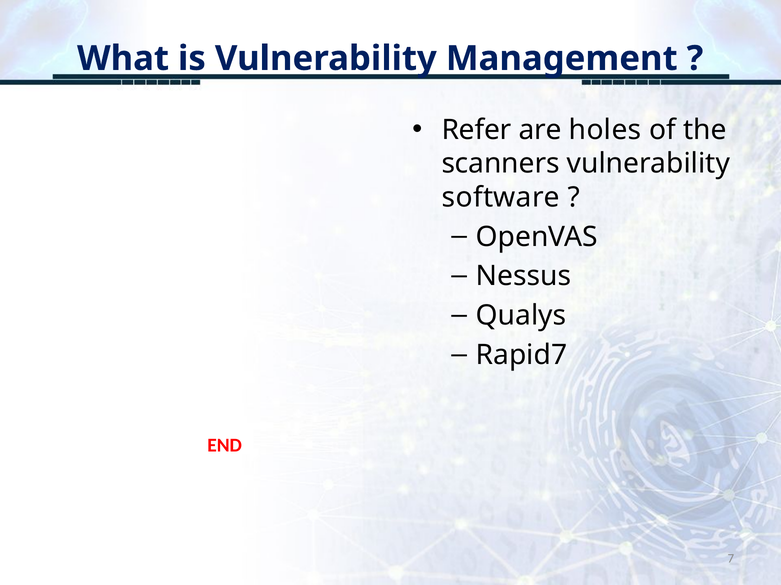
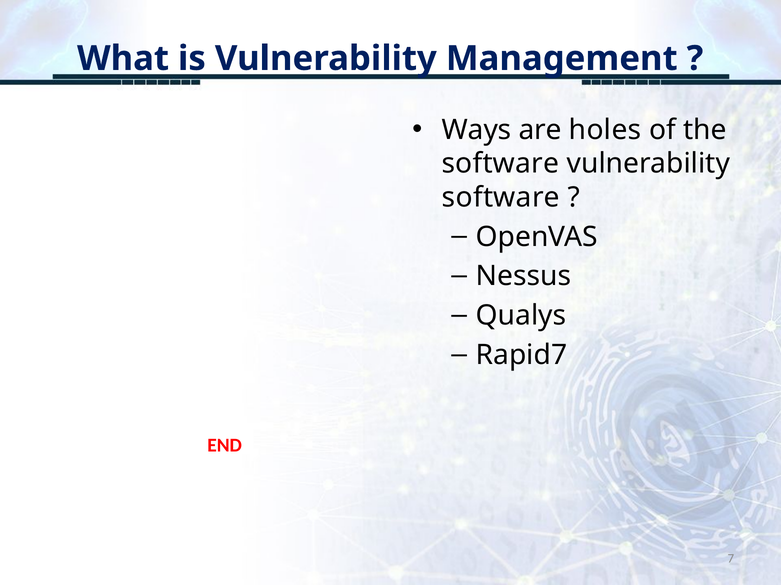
Refer: Refer -> Ways (476, 130)
scanners: scanners -> software (500, 164)
